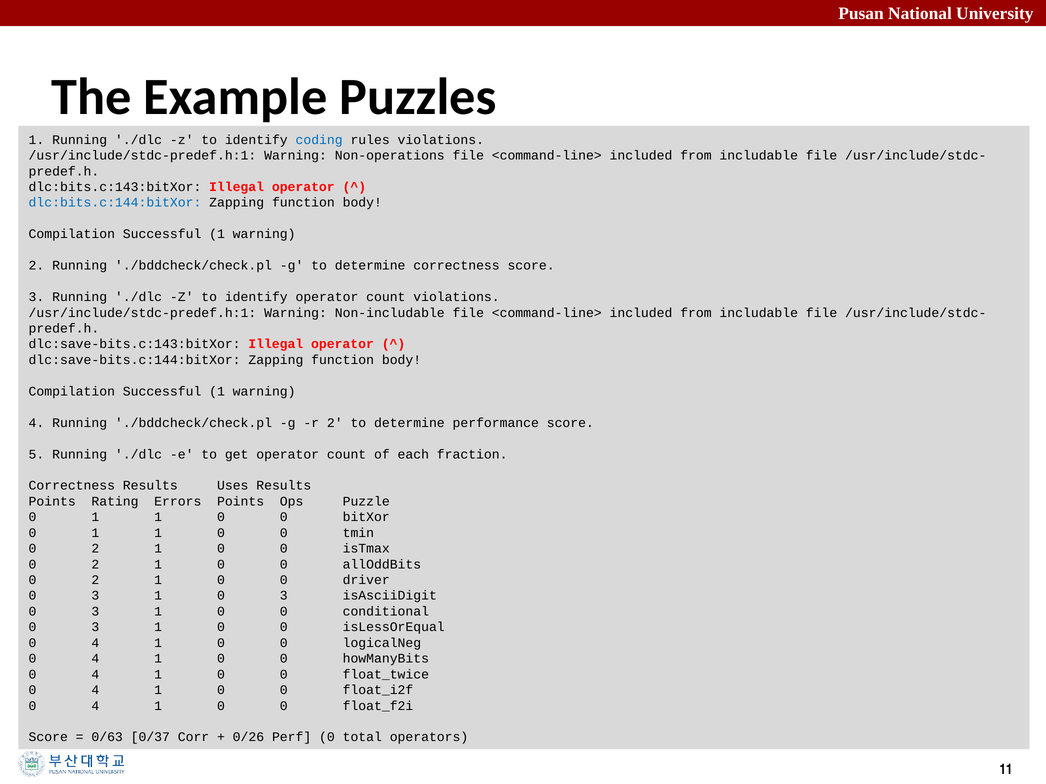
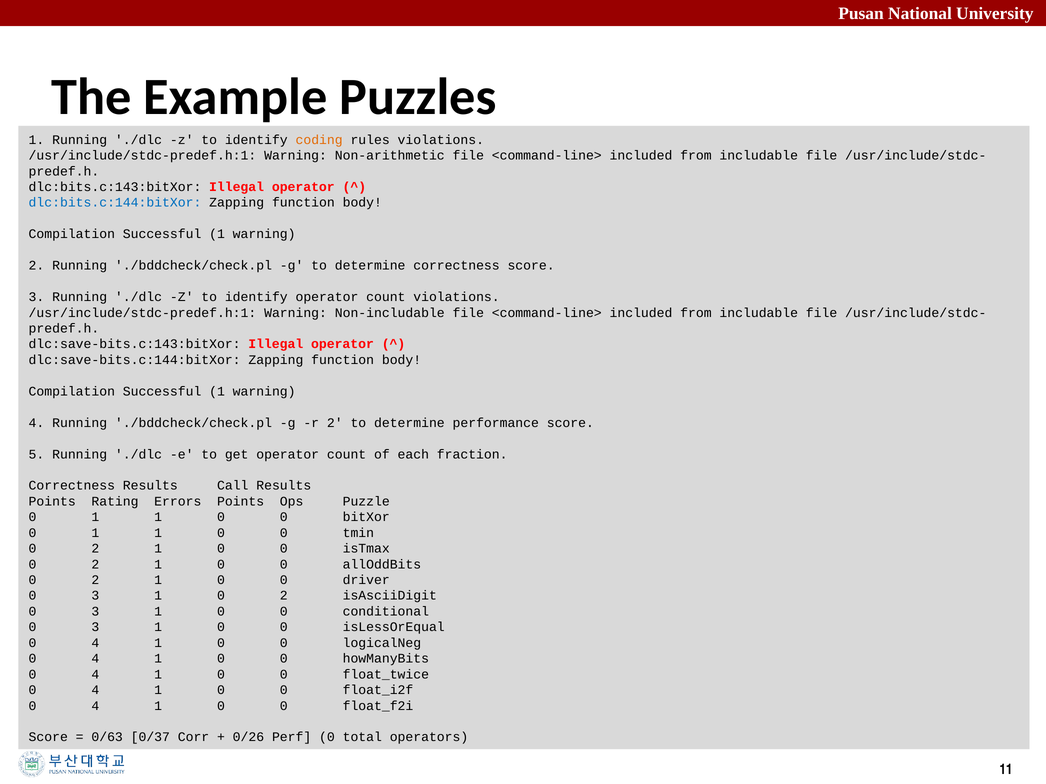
coding colour: blue -> orange (319, 140)
Non-operations: Non-operations -> Non-arithmetic (390, 156)
Uses: Uses -> Call (233, 486)
1 0 3: 3 -> 2 (284, 596)
